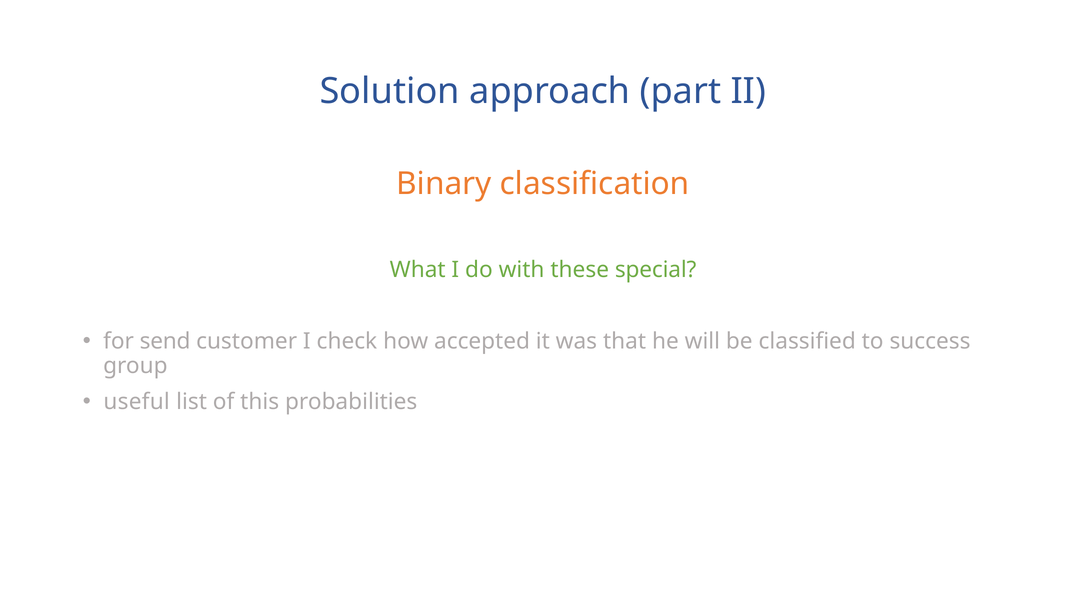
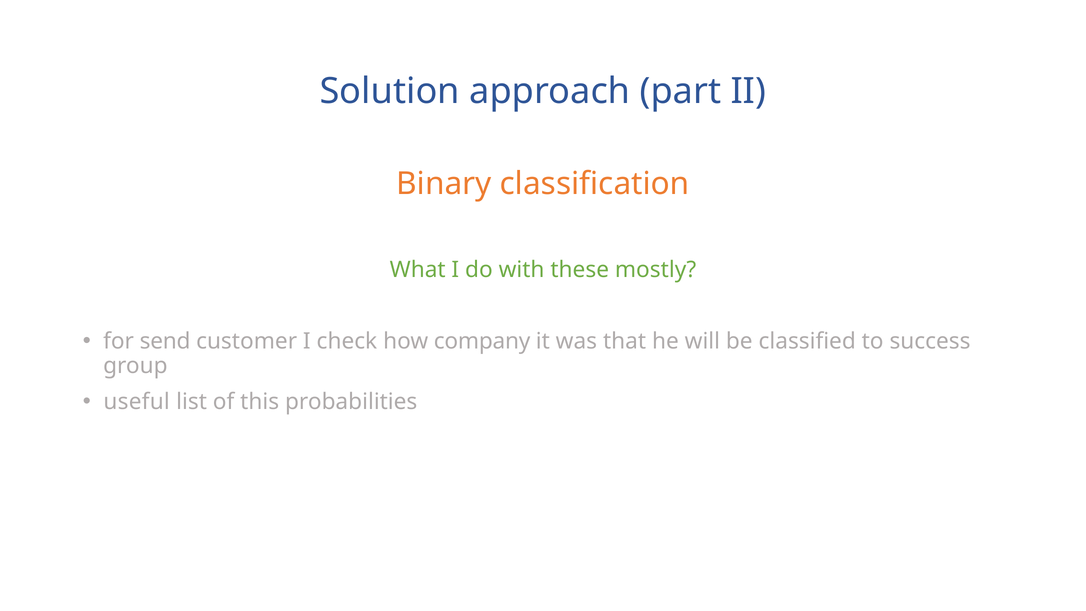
special: special -> mostly (656, 270)
accepted: accepted -> company (482, 341)
